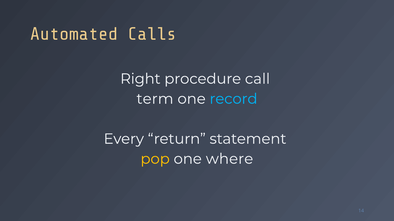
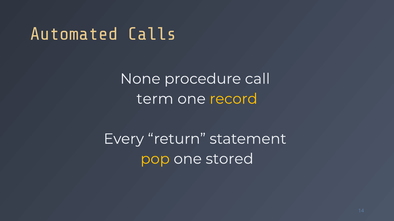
Right: Right -> None (140, 79)
record colour: light blue -> yellow (234, 99)
where: where -> stored (230, 159)
